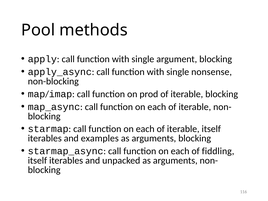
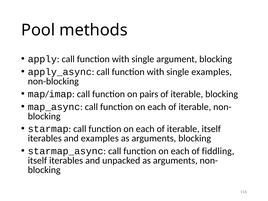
single nonsense: nonsense -> examples (212, 72)
prod: prod -> pairs (149, 94)
